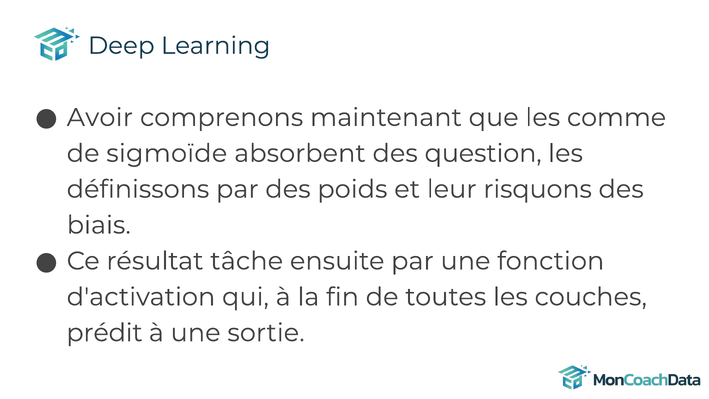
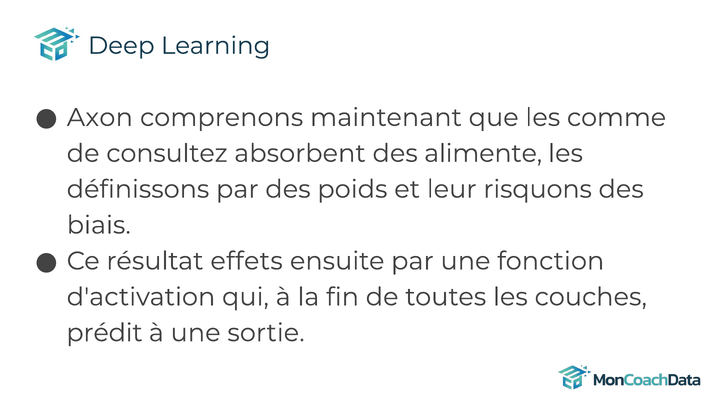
Avoir: Avoir -> Axon (100, 117)
sigmoïde: sigmoïde -> consultez (167, 153)
question: question -> alimente (483, 153)
tâche: tâche -> effets (247, 261)
